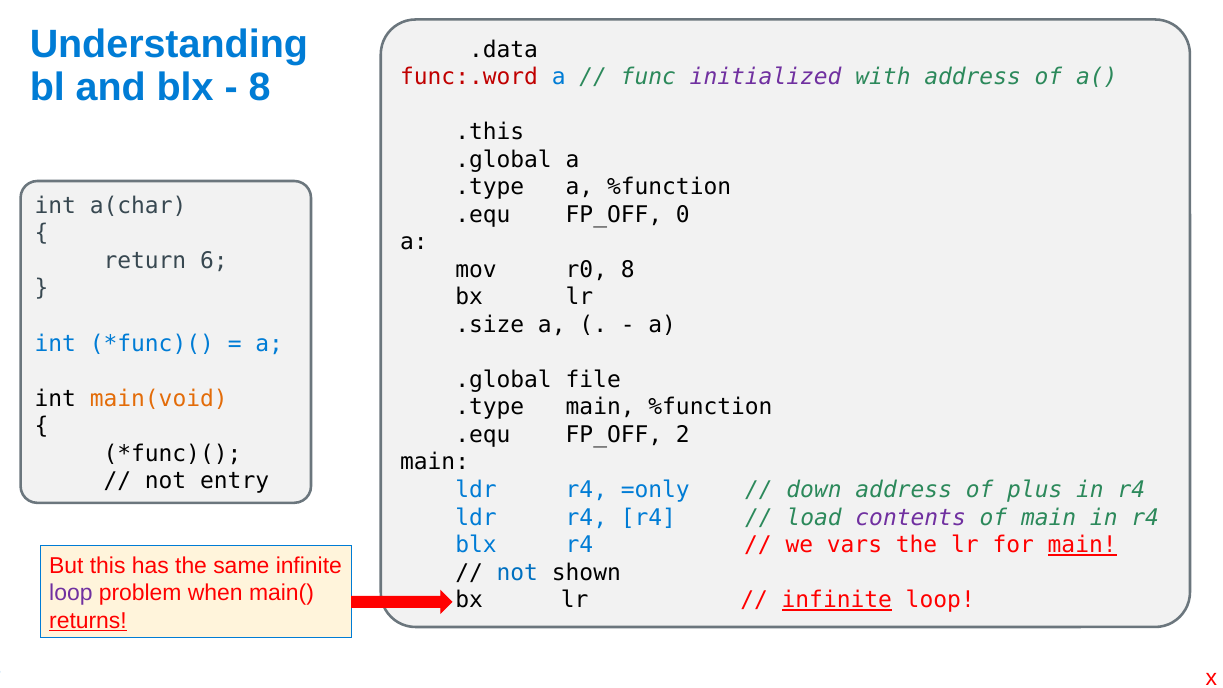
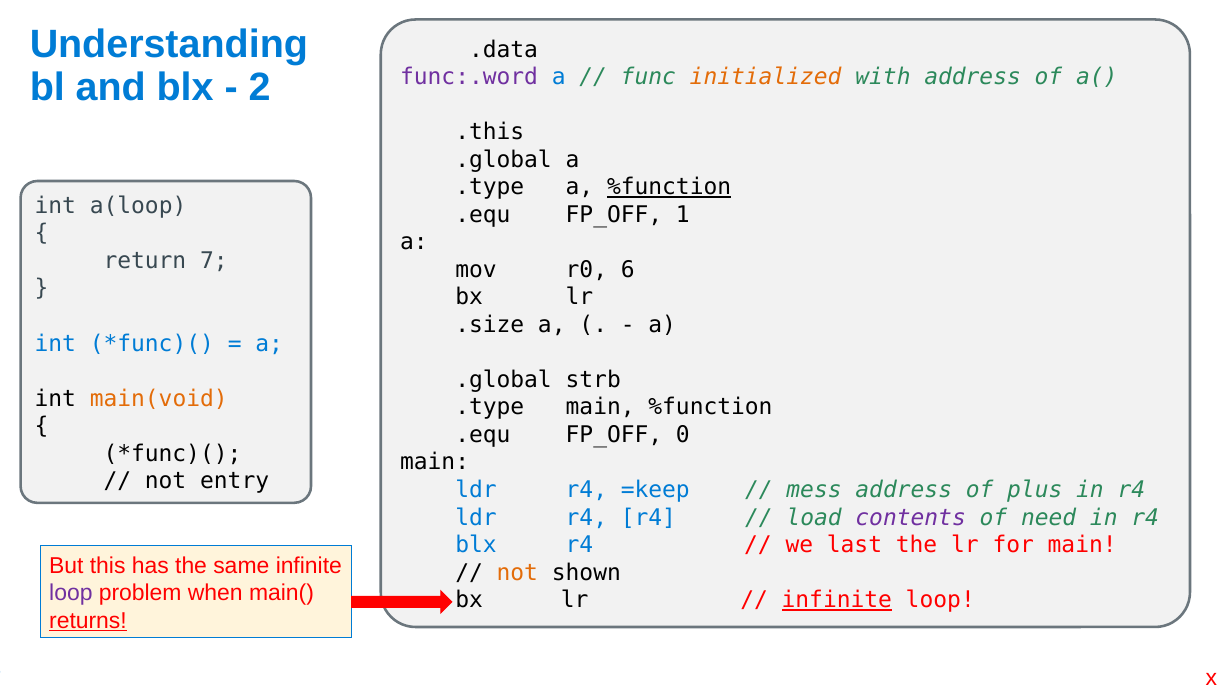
func:.word colour: red -> purple (469, 77)
initialized colour: purple -> orange (766, 77)
8: 8 -> 2 (260, 87)
%function underline: none -> present (669, 187)
a(char: a(char -> a(loop (138, 206)
0: 0 -> 1 (683, 215)
return 6: 6 -> 7 (214, 261)
r0 8: 8 -> 6 (628, 270)
file: file -> strb (593, 380)
2: 2 -> 0 (683, 435)
=only: =only -> =keep (655, 490)
down: down -> mess (814, 490)
of main: main -> need (1049, 517)
vars: vars -> last (854, 545)
main underline: present -> none (1082, 545)
not colour: blue -> orange (517, 572)
